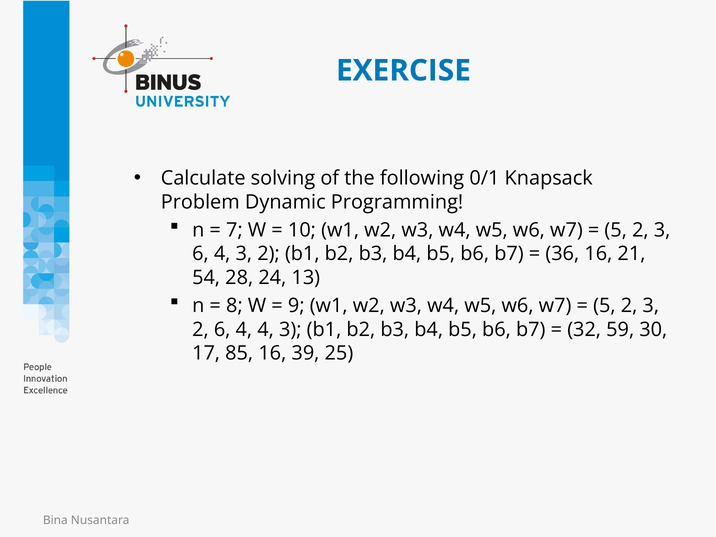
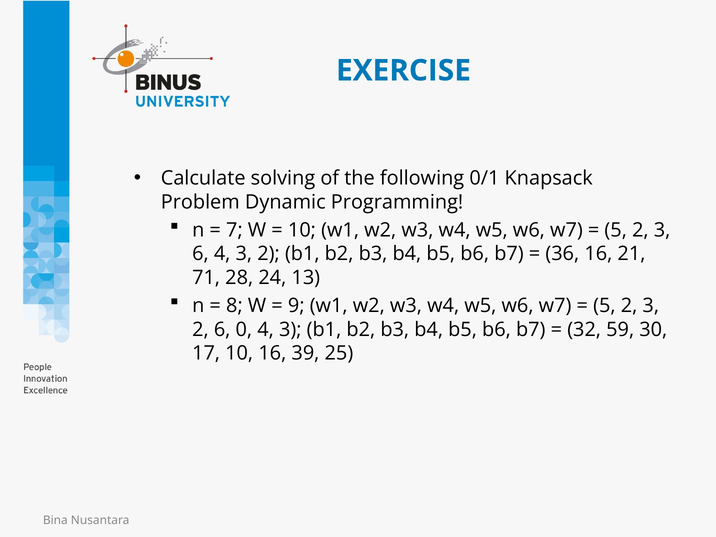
54: 54 -> 71 (206, 278)
2 6 4: 4 -> 0 (244, 330)
17 85: 85 -> 10 (239, 353)
